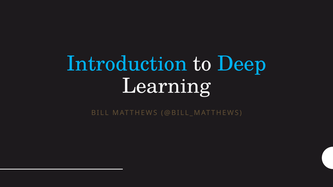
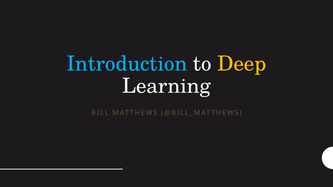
Deep colour: light blue -> yellow (242, 64)
